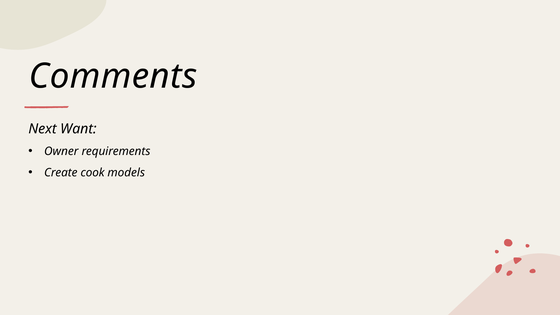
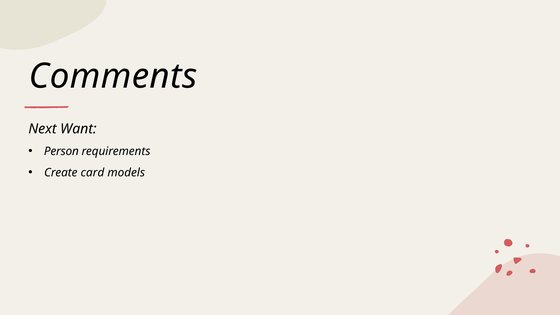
Owner: Owner -> Person (61, 151)
cook: cook -> card (92, 173)
